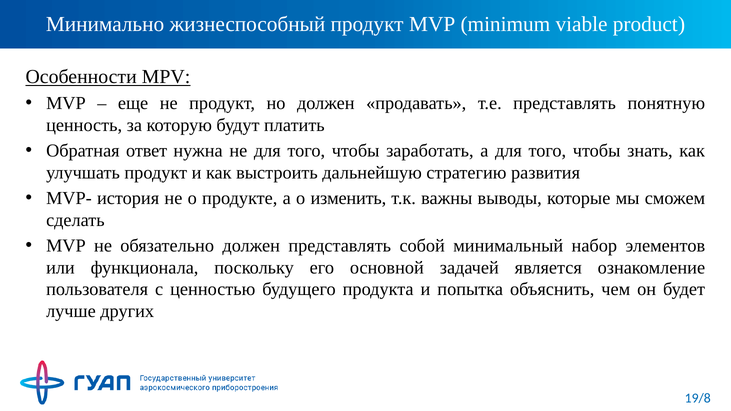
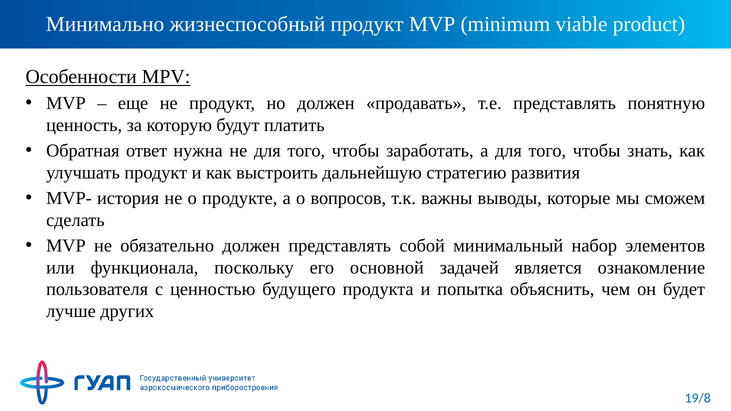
изменить: изменить -> вопросов (348, 198)
